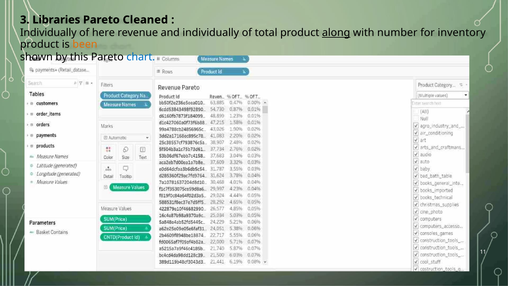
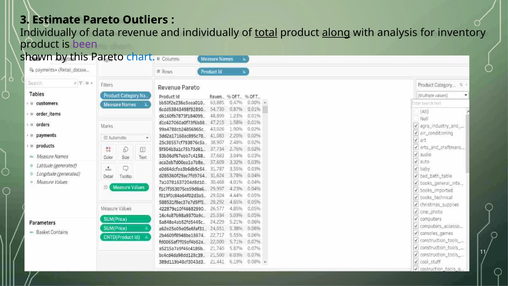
Libraries: Libraries -> Estimate (56, 20)
Cleaned: Cleaned -> Outliers (145, 20)
here: here -> data (103, 33)
total underline: none -> present (266, 33)
number: number -> analysis (397, 33)
been colour: orange -> purple (85, 44)
